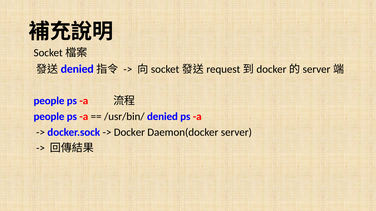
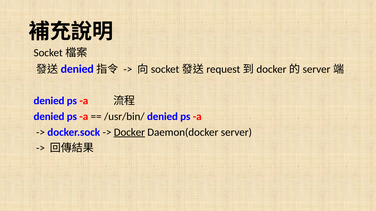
people: people -> denied (49, 101)
people: people -> denied (49, 117)
Docker underline: none -> present (129, 133)
